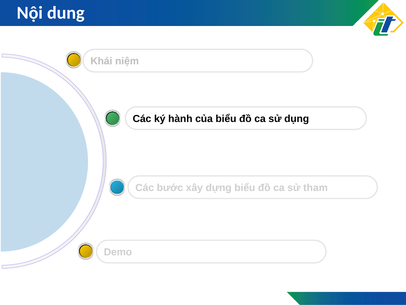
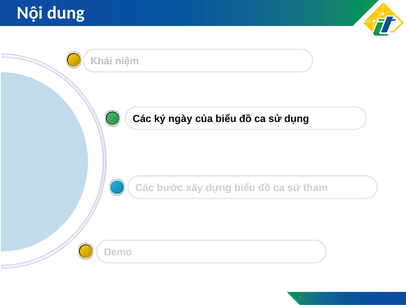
hành: hành -> ngày (180, 119)
